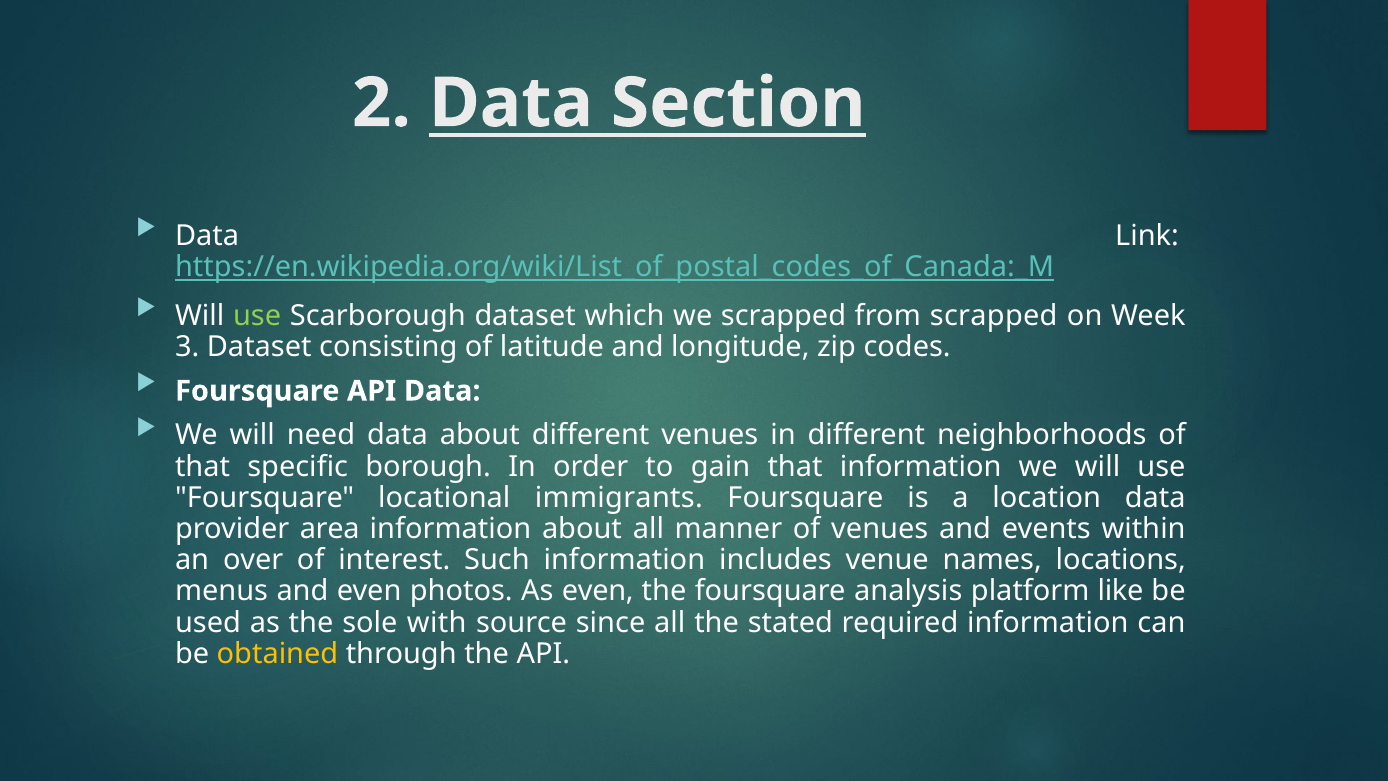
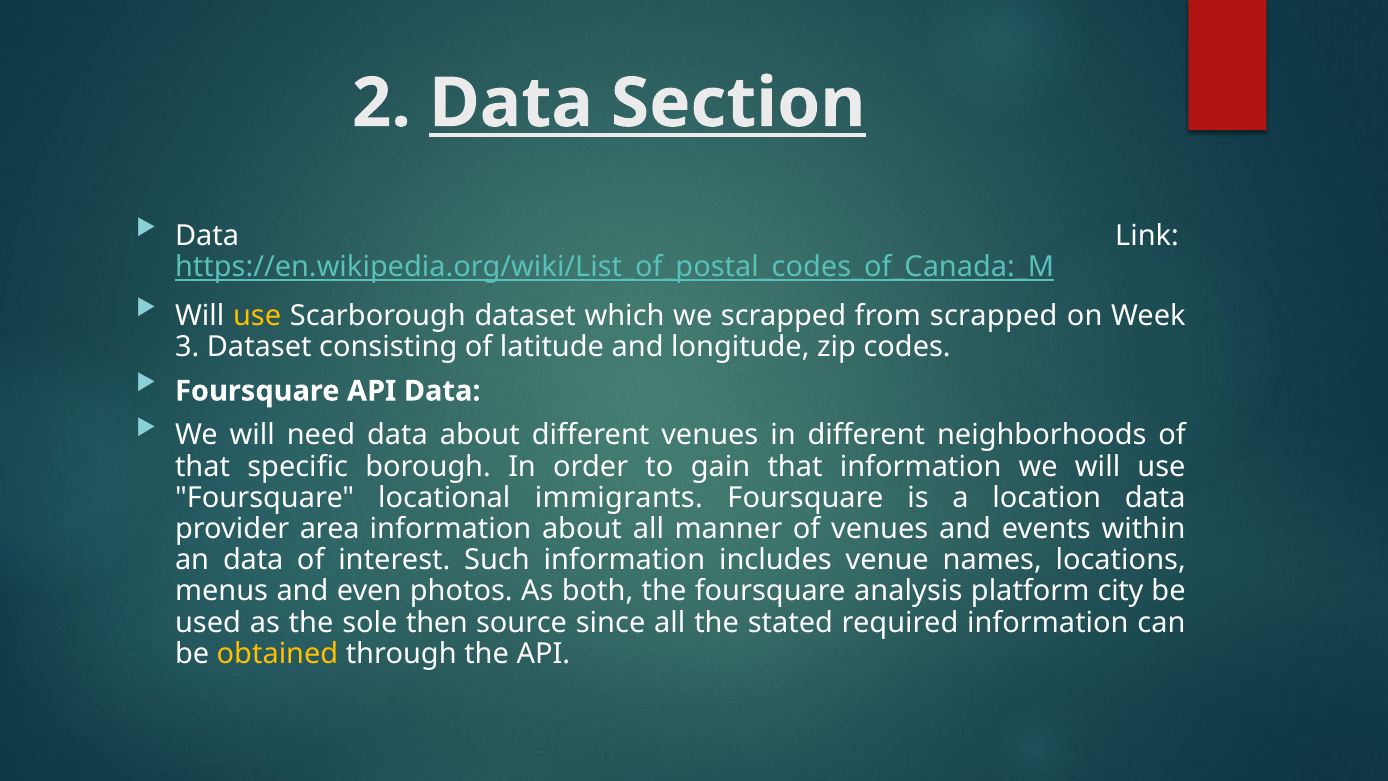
use colour: light green -> yellow (257, 315)
an over: over -> data (253, 560)
As even: even -> both (598, 591)
like: like -> city (1121, 591)
with: with -> then (437, 622)
